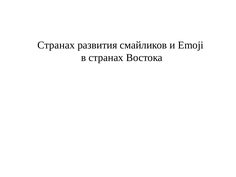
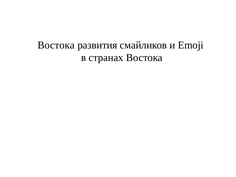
Странах: Странах -> Востока (56, 45)
